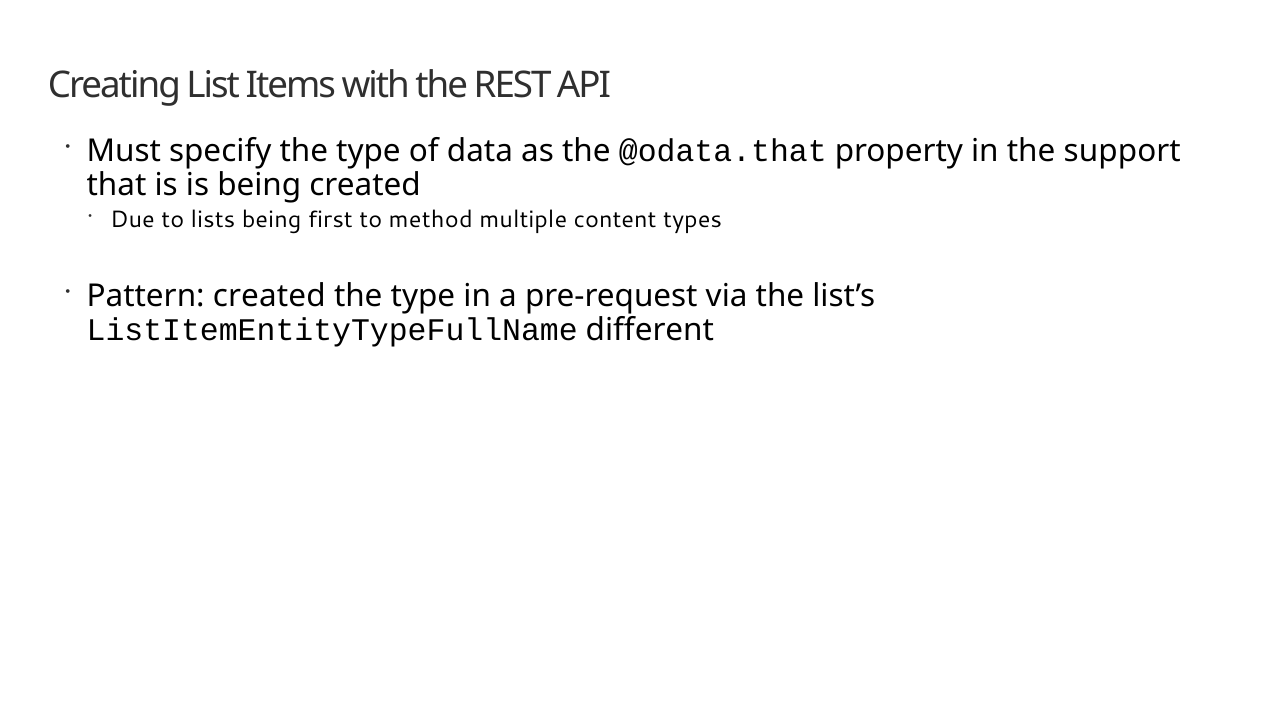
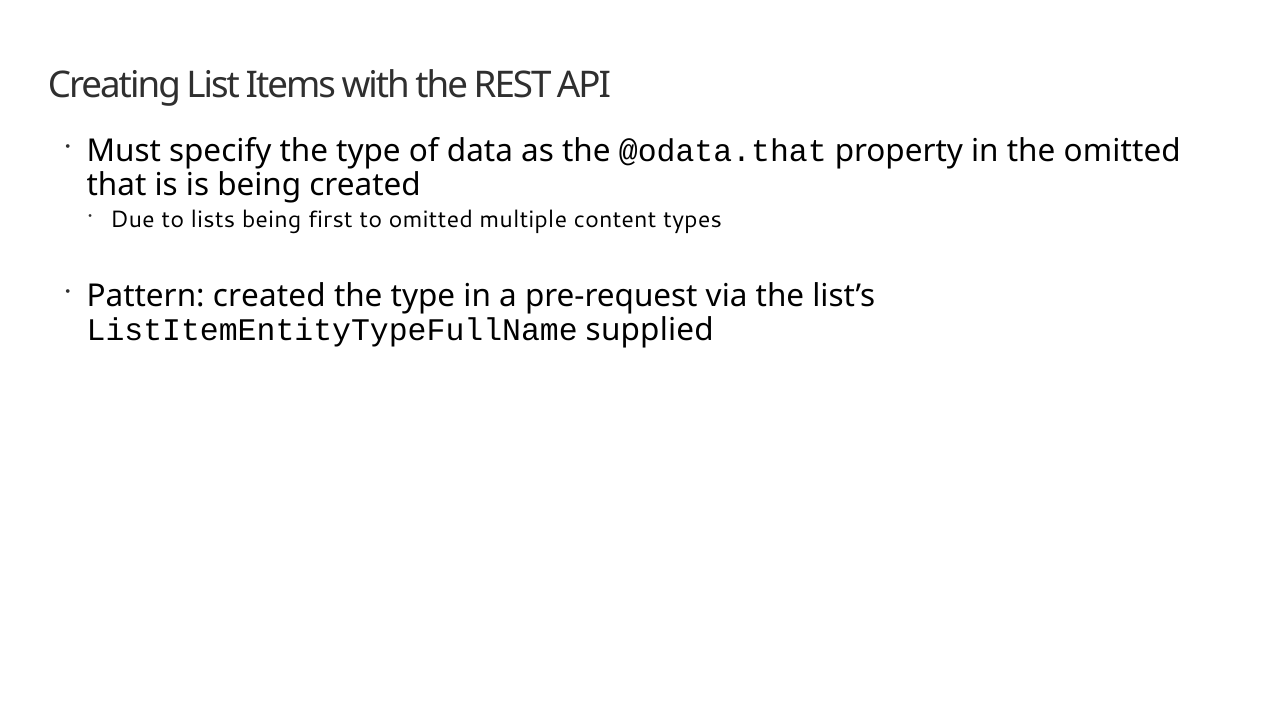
the support: support -> omitted (1122, 151)
to method: method -> omitted (431, 220)
different: different -> supplied (650, 330)
